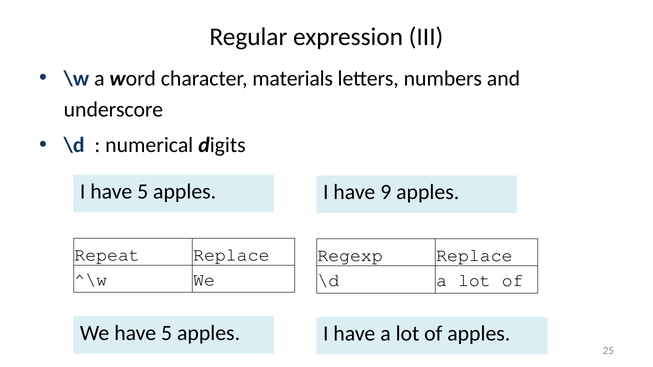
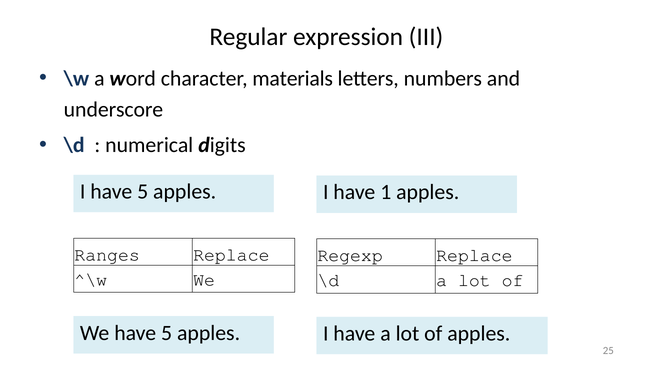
9: 9 -> 1 (386, 192)
Repeat: Repeat -> Ranges (107, 255)
